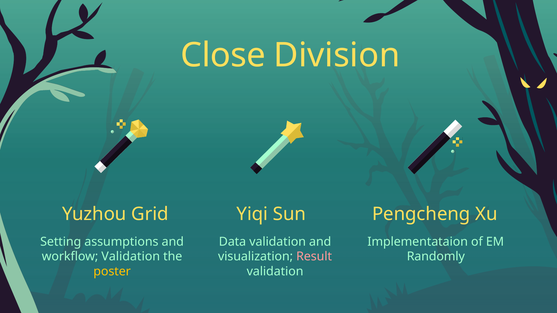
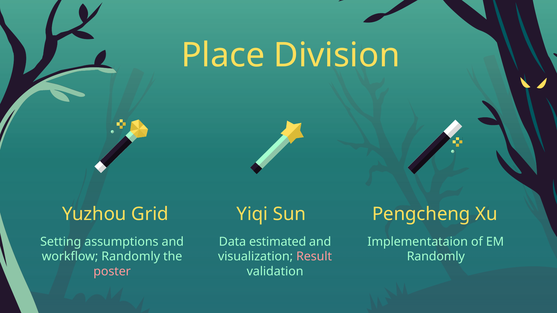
Close: Close -> Place (223, 55)
Data validation: validation -> estimated (278, 242)
workflow Validation: Validation -> Randomly (131, 257)
poster colour: yellow -> pink (112, 272)
